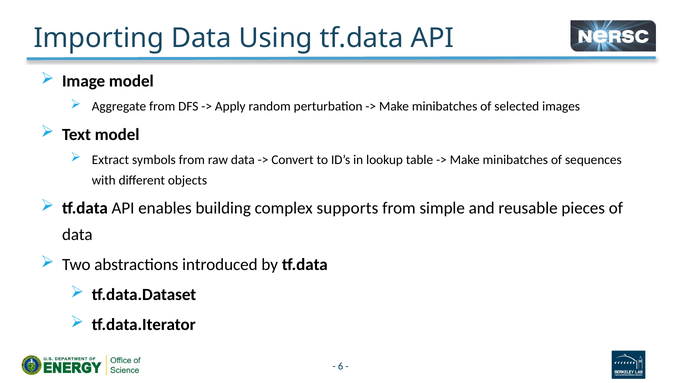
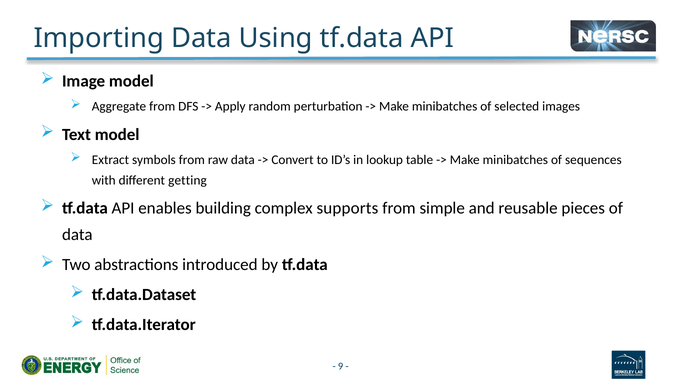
objects: objects -> getting (187, 180)
6: 6 -> 9 (341, 366)
